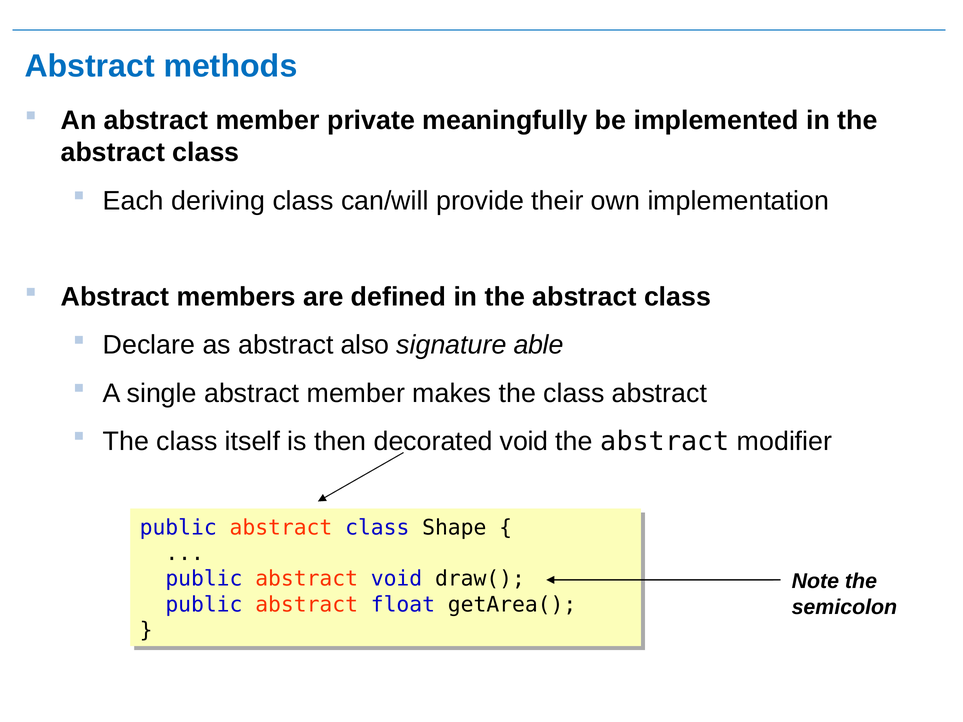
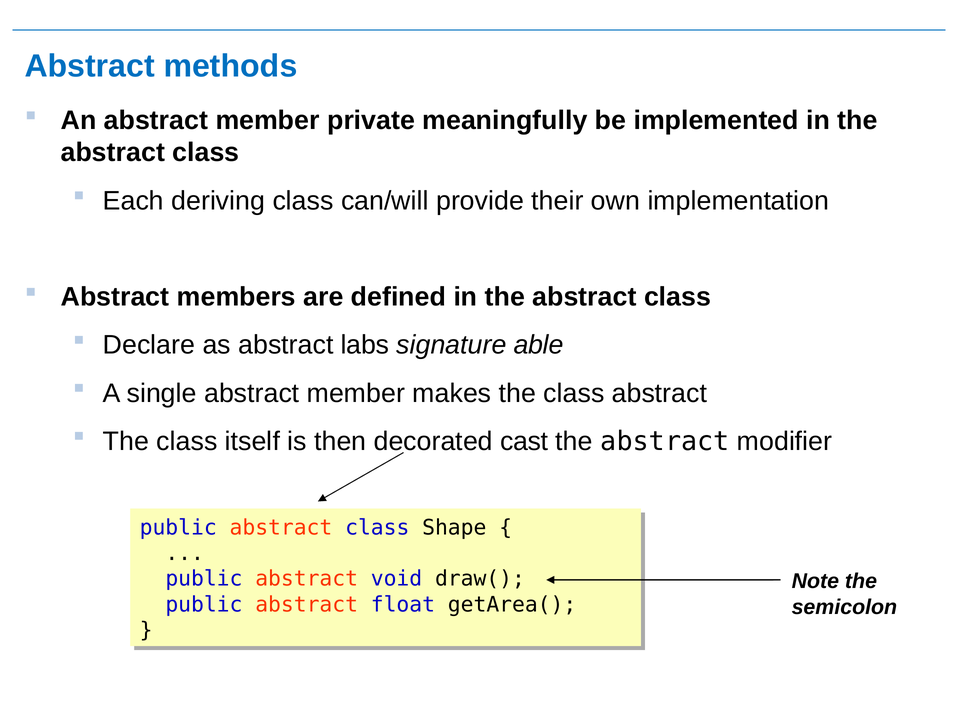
also: also -> labs (365, 345)
decorated void: void -> cast (524, 442)
